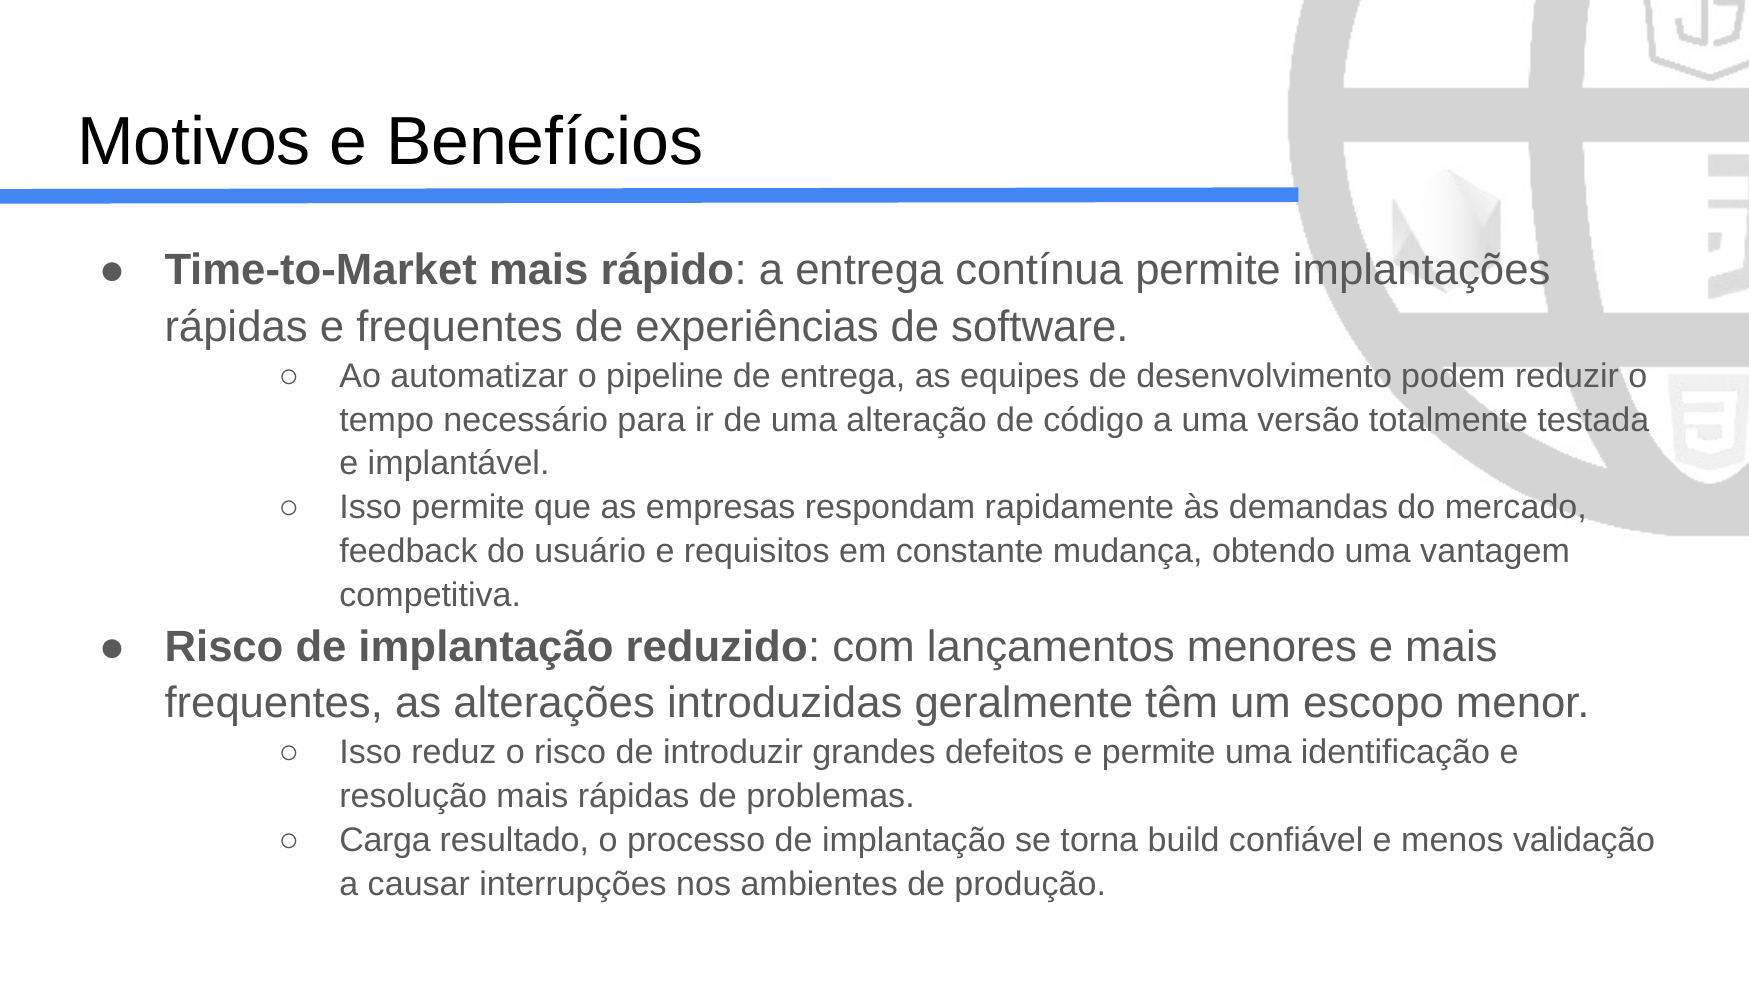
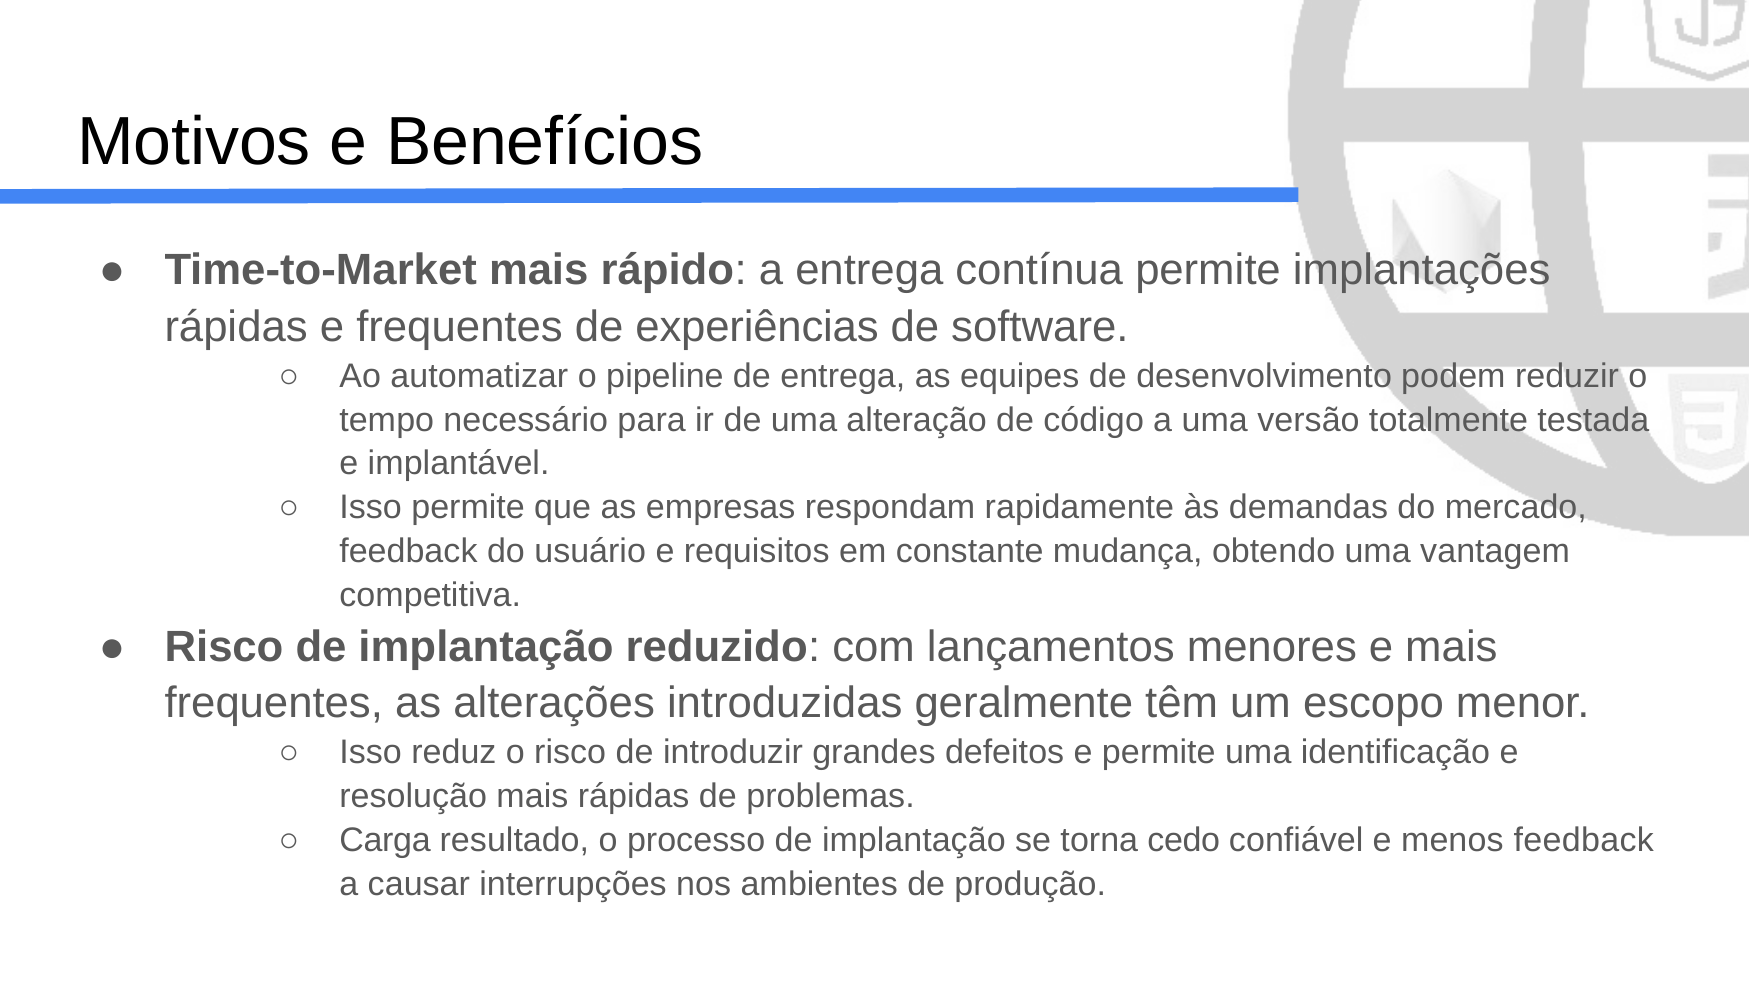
build: build -> cedo (1184, 840)
menos validação: validação -> feedback (1584, 840)
